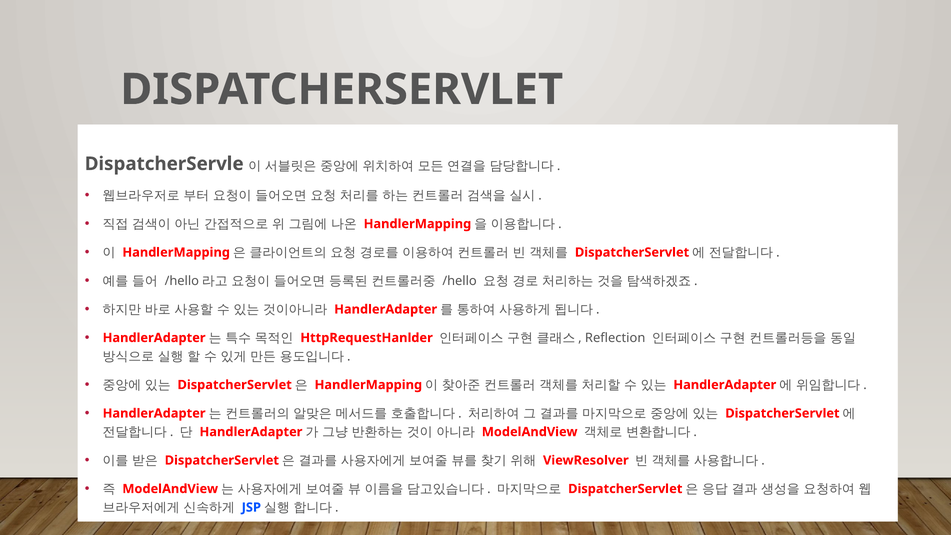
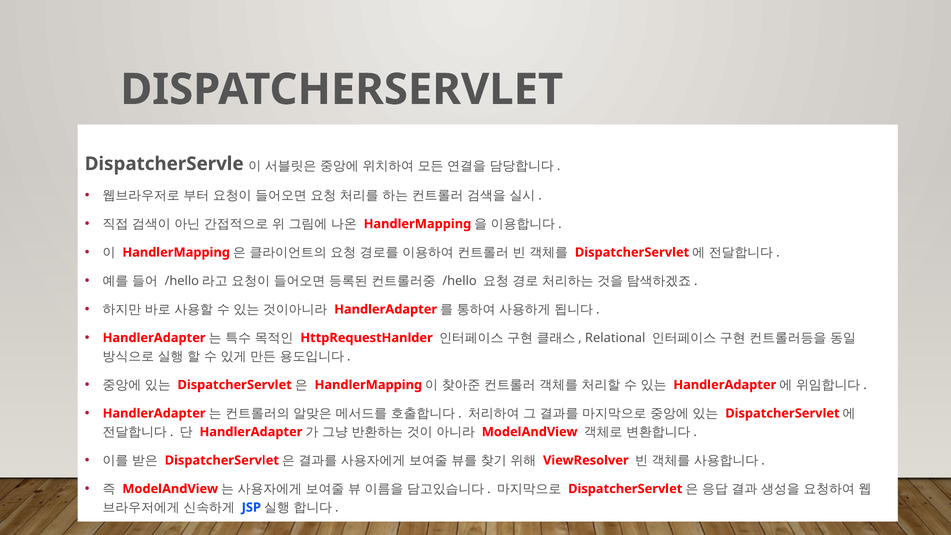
Reflection: Reflection -> Relational (615, 338)
